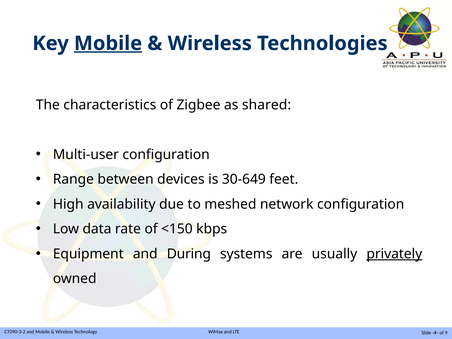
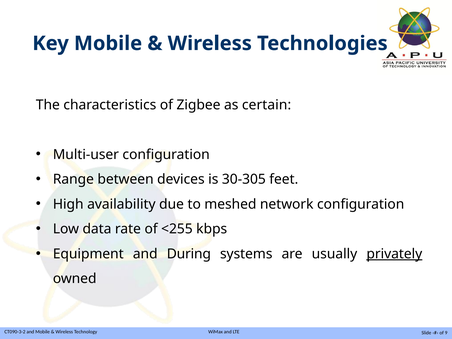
Mobile underline: present -> none (108, 43)
shared: shared -> certain (267, 105)
30-649: 30-649 -> 30-305 (244, 179)
<150: <150 -> <255 (177, 229)
